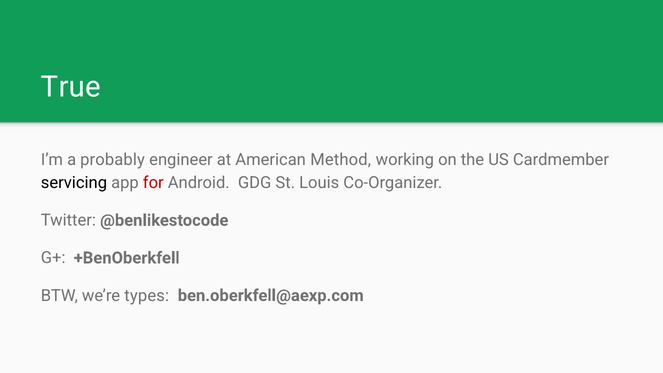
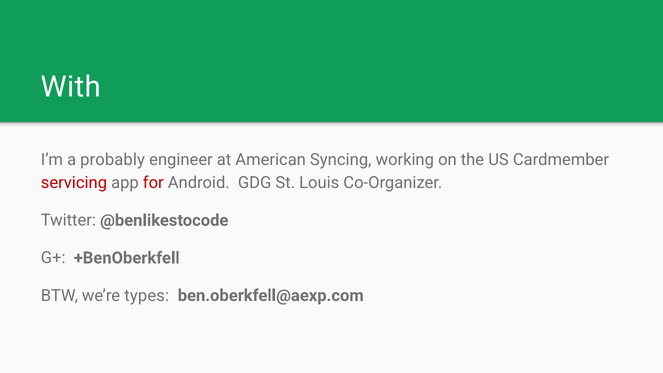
True: True -> With (71, 87)
Method: Method -> Syncing (341, 160)
servicing colour: black -> red (74, 183)
